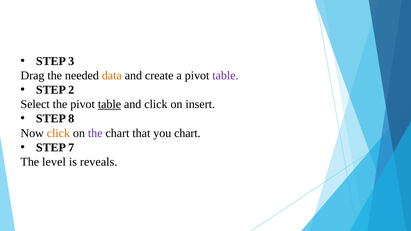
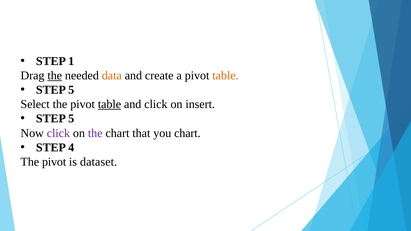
3: 3 -> 1 (71, 61)
the underline: none -> present (55, 76)
table colour: purple -> orange (225, 76)
2: 2 -> 5 (71, 90)
8: 8 -> 5 (71, 119)
click colour: orange -> purple (58, 133)
7: 7 -> 4 (71, 148)
level: level -> pivot (54, 162)
reveals: reveals -> dataset (99, 162)
